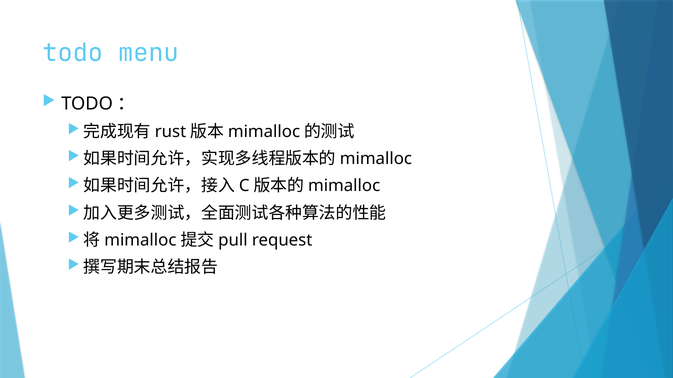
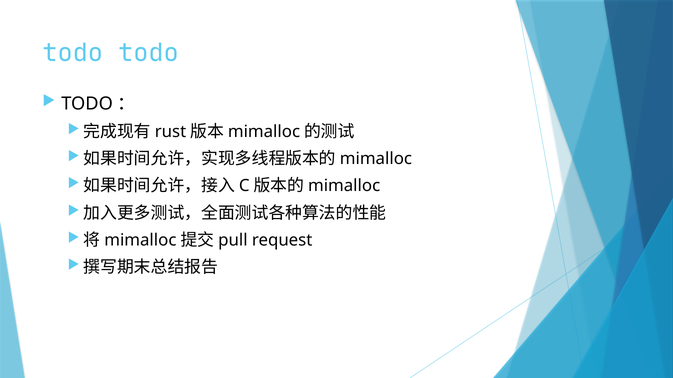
todo menu: menu -> todo (148, 53)
